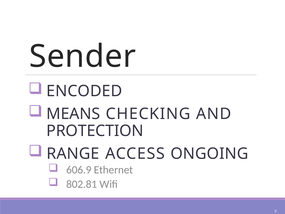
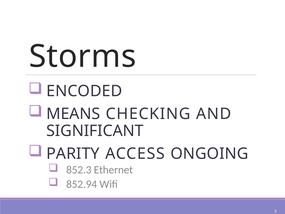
Sender: Sender -> Storms (83, 56)
PROTECTION: PROTECTION -> SIGNIFICANT (95, 131)
RANGE: RANGE -> PARITY (73, 153)
606.9: 606.9 -> 852.3 (79, 170)
802.81: 802.81 -> 852.94 (82, 184)
